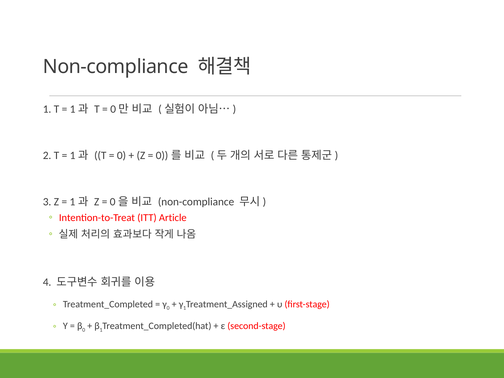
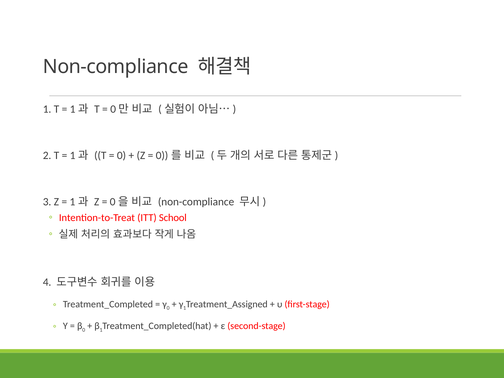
Article: Article -> School (173, 218)
